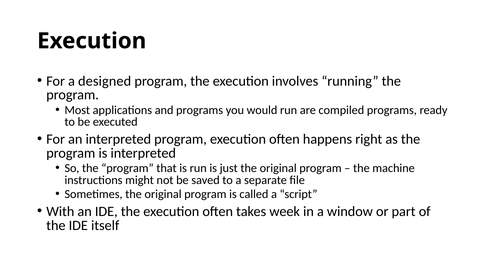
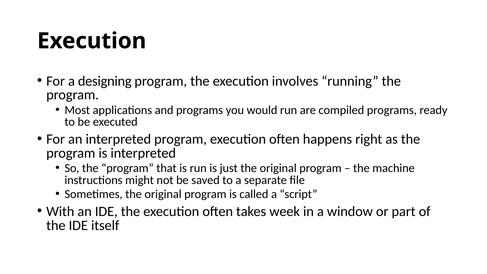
designed: designed -> designing (105, 81)
